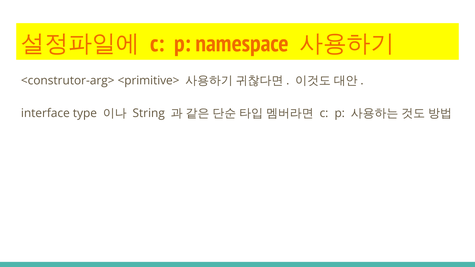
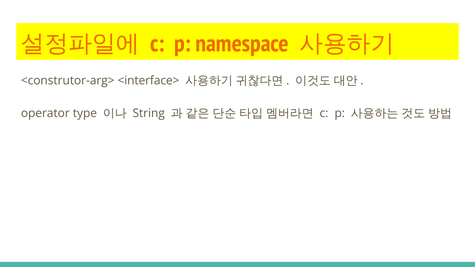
<primitive>: <primitive> -> <interface> (149, 81)
interface: interface -> operator (45, 113)
